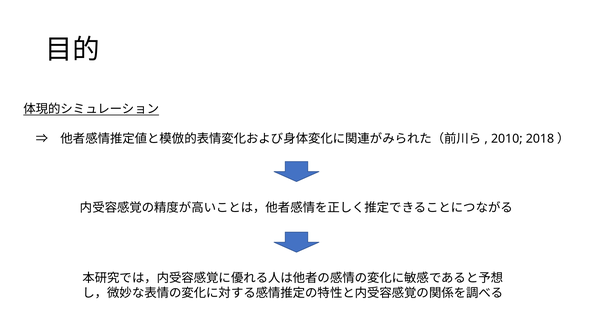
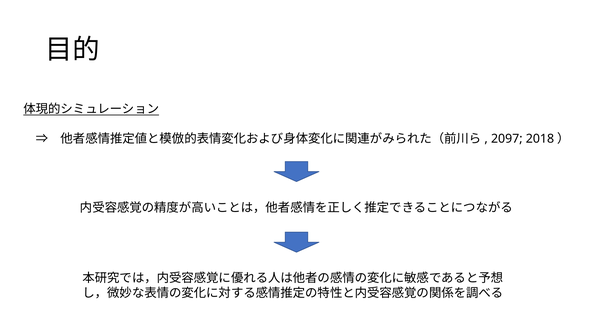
2010: 2010 -> 2097 (507, 139)
